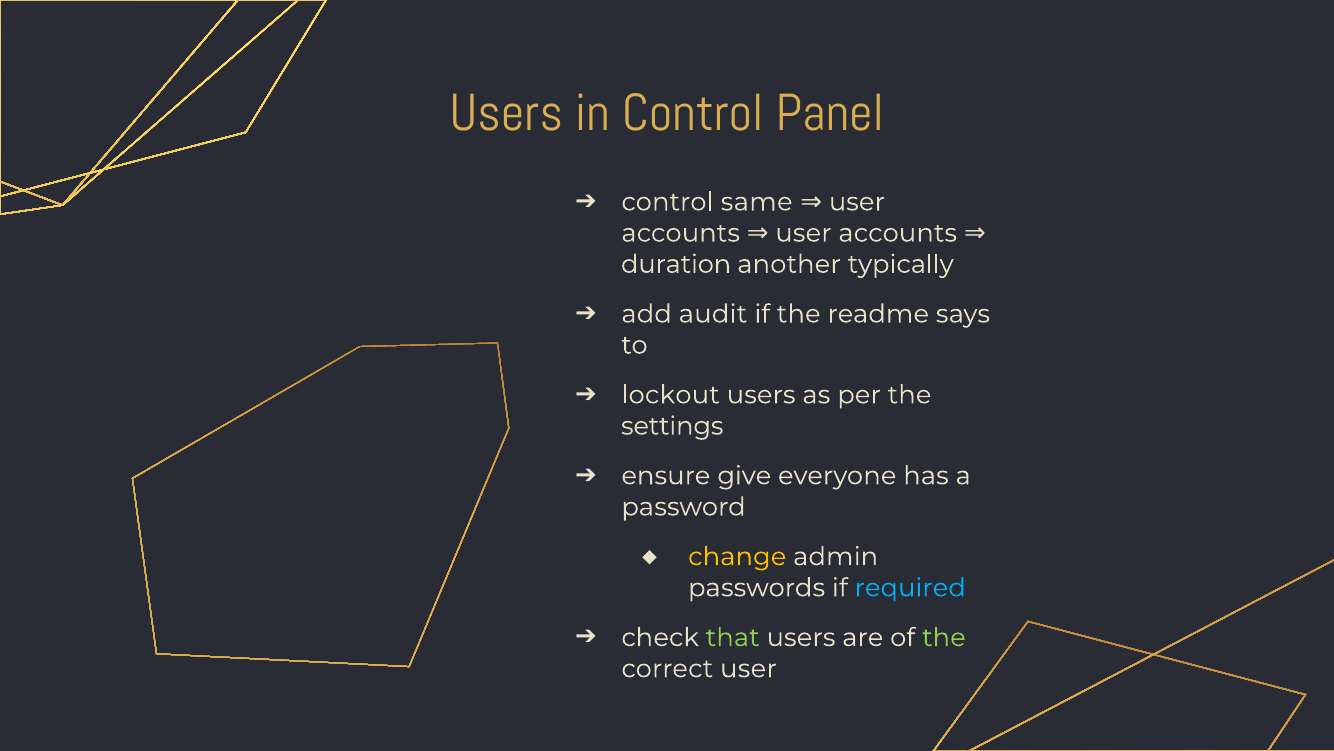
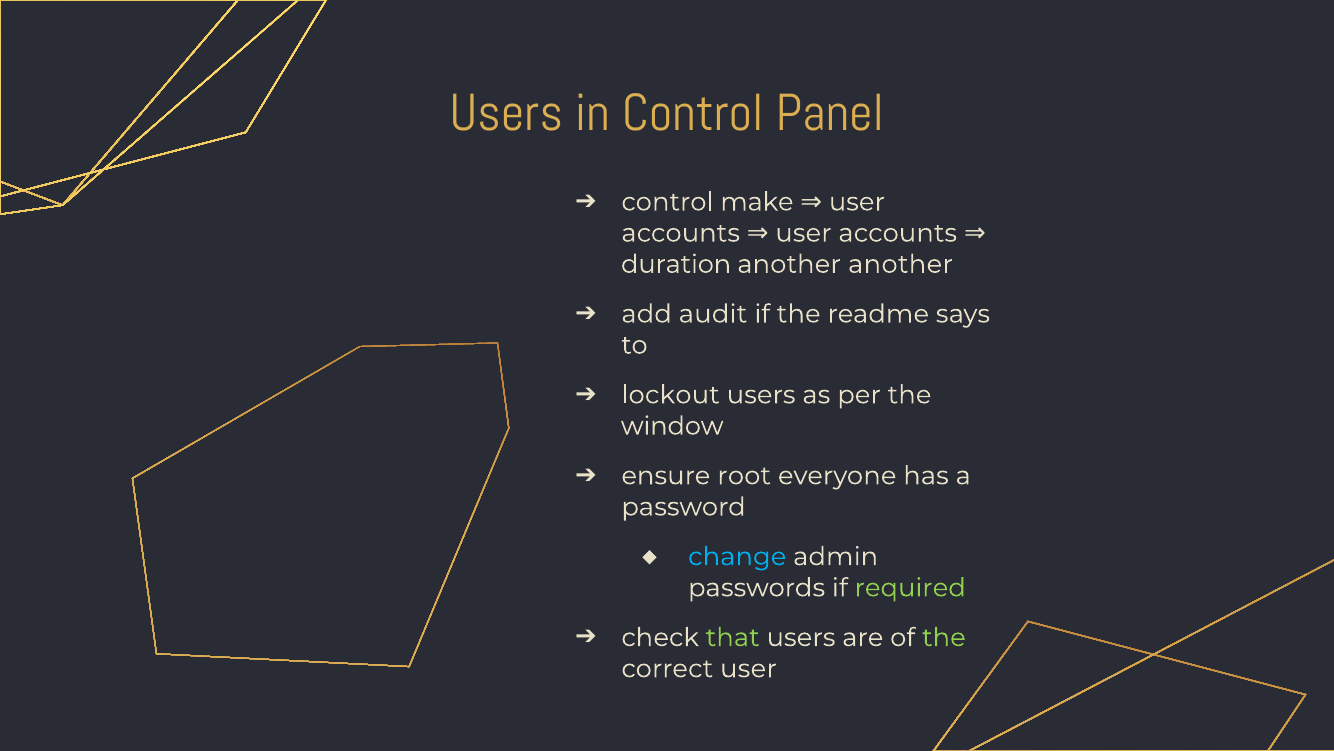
same: same -> make (757, 202)
another typically: typically -> another (900, 264)
settings: settings -> window (672, 426)
give: give -> root (744, 475)
change colour: yellow -> light blue (737, 556)
required colour: light blue -> light green (910, 587)
